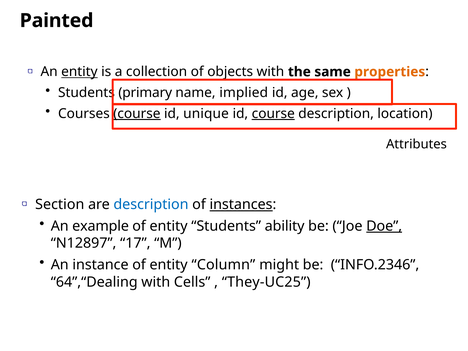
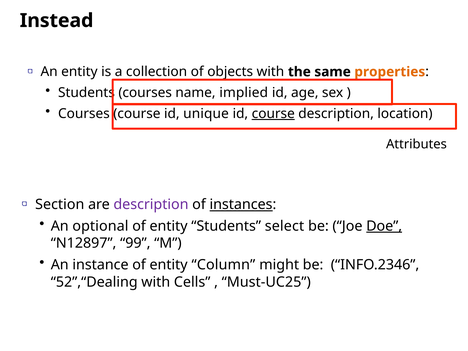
Painted: Painted -> Instead (57, 21)
entity underline: present -> none (79, 72)
Students primary: primary -> courses (145, 93)
course underline: present -> none (137, 114)
description colour: blue -> purple (151, 204)
example: example -> optional (100, 226)
ability: ability -> select (285, 226)
17: 17 -> 99 (135, 243)
64”,“Dealing: 64”,“Dealing -> 52”,“Dealing (94, 282)
They-UC25: They-UC25 -> Must-UC25 (266, 282)
